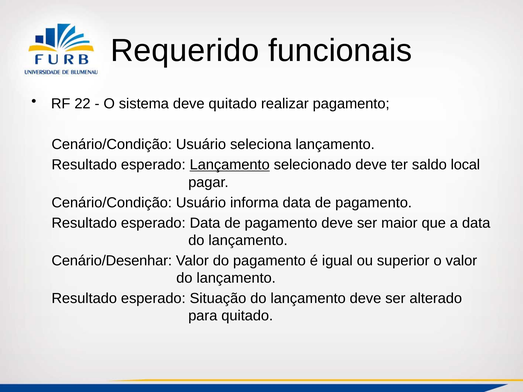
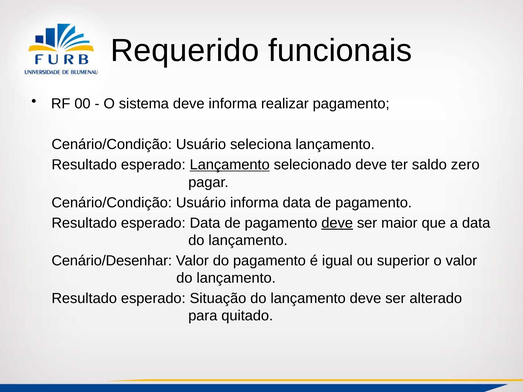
22: 22 -> 00 (83, 104)
deve quitado: quitado -> informa (233, 104)
local: local -> zero (465, 165)
deve underline: none -> present (337, 223)
